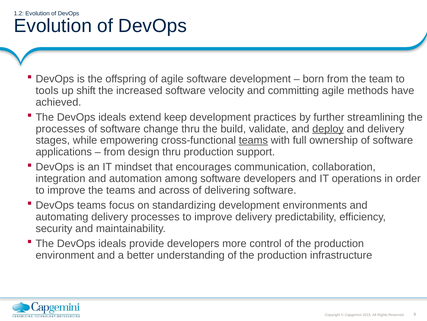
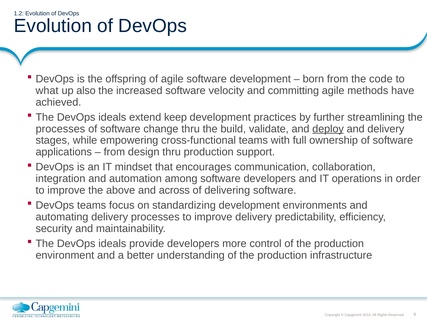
team: team -> code (381, 79)
tools: tools -> what (47, 90)
shift: shift -> also (86, 90)
teams underline: present -> none (253, 140)
the teams: teams -> above (121, 190)
